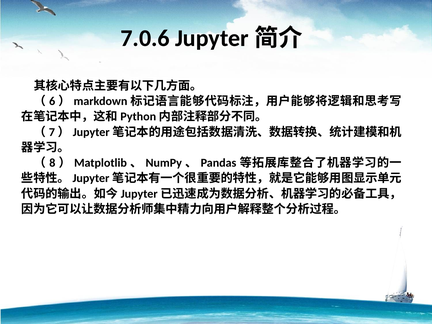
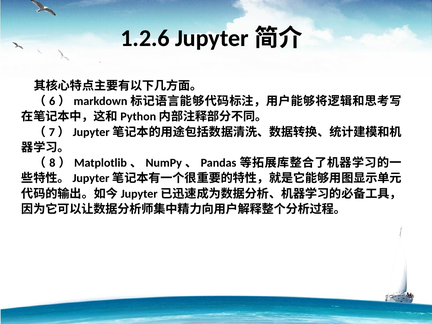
7.0.6: 7.0.6 -> 1.2.6 (145, 38)
